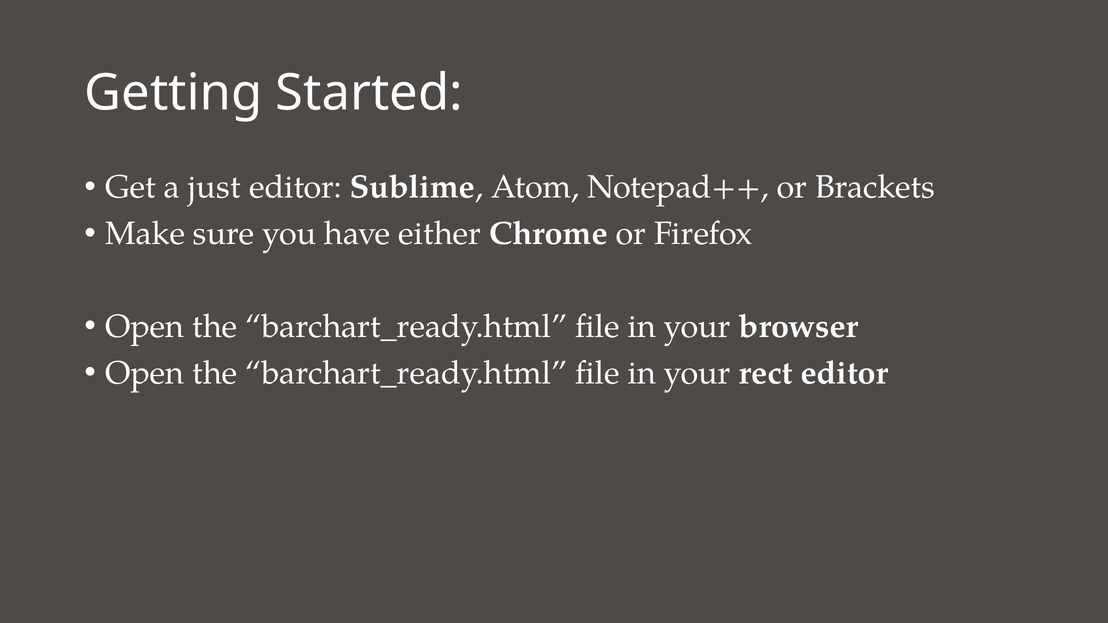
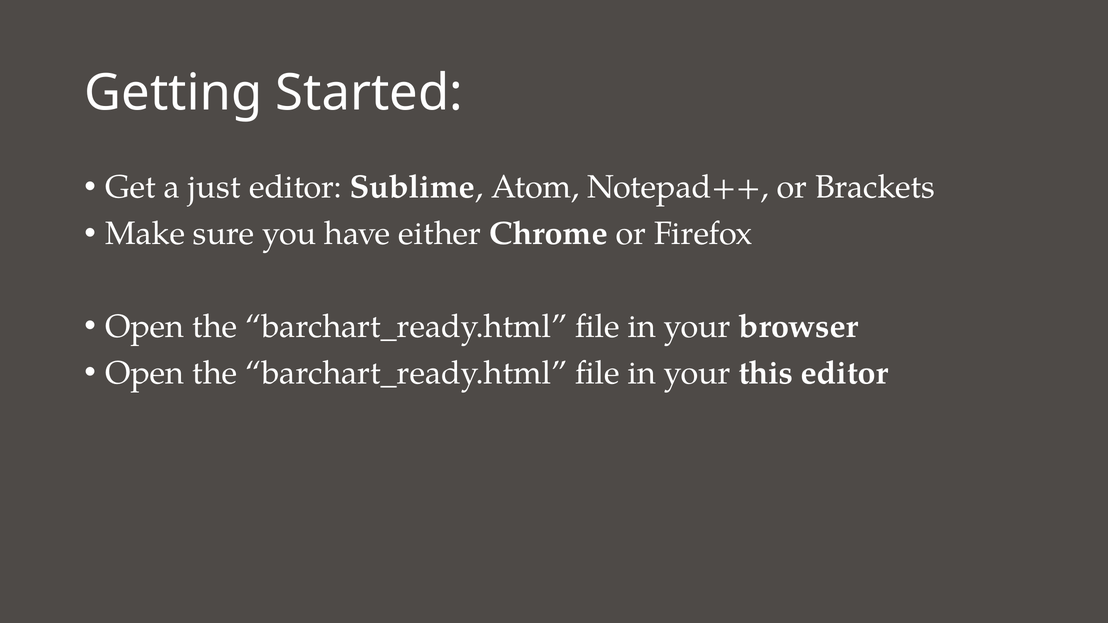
rect: rect -> this (766, 373)
